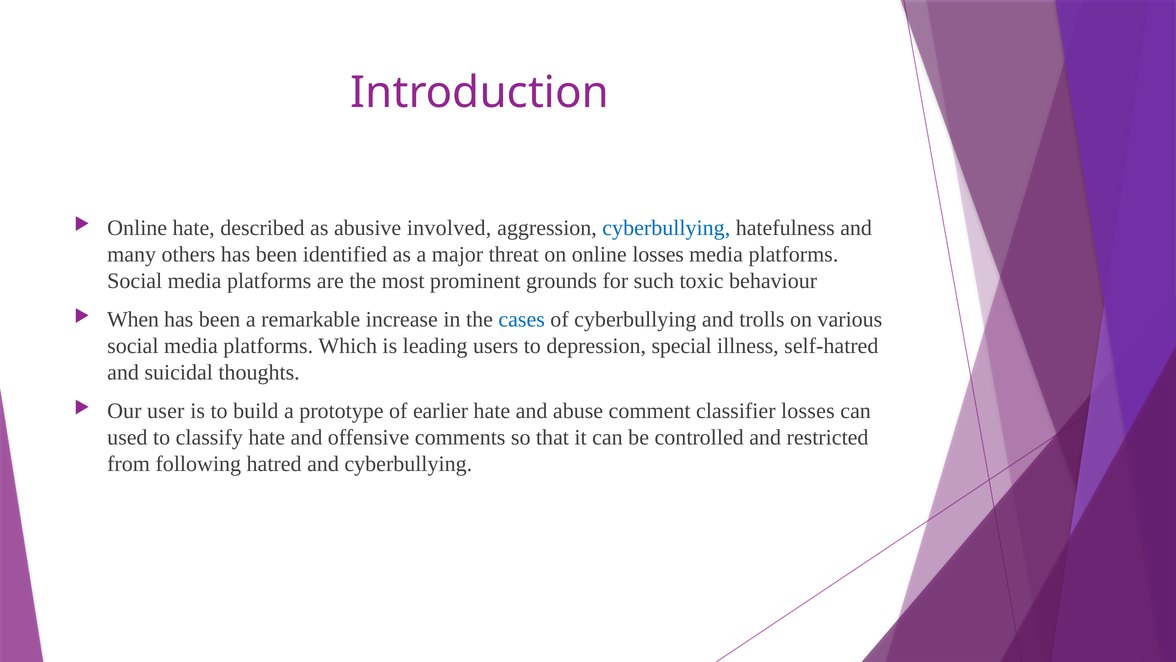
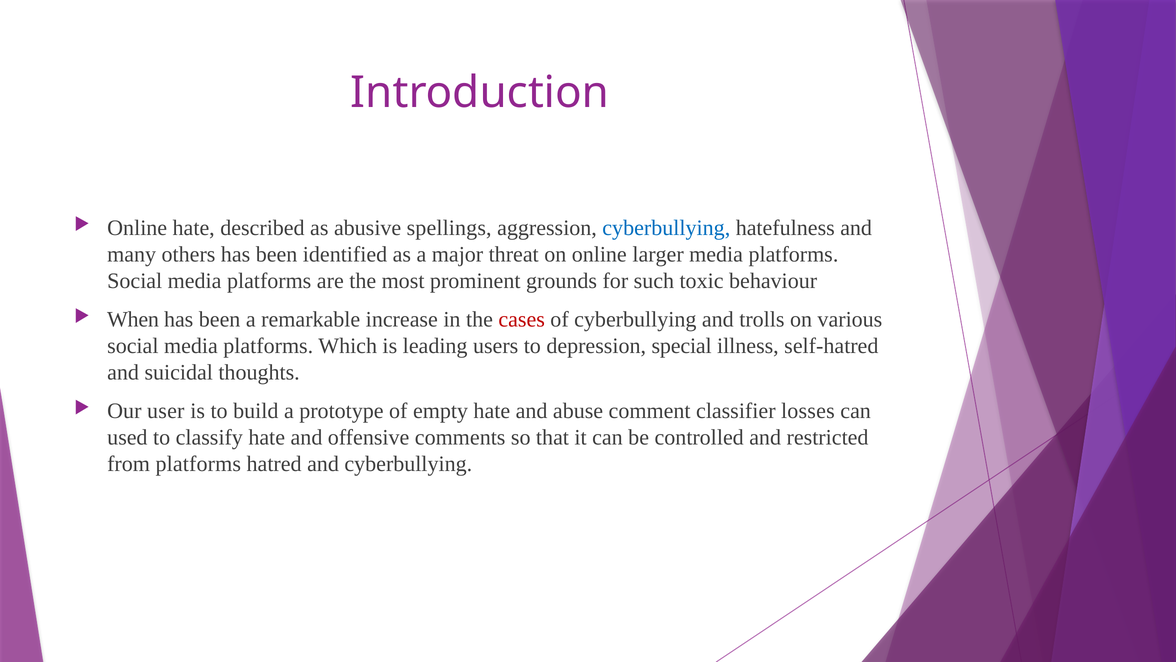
involved: involved -> spellings (449, 228)
online losses: losses -> larger (658, 254)
cases colour: blue -> red (522, 319)
earlier: earlier -> empty (441, 411)
from following: following -> platforms (198, 464)
